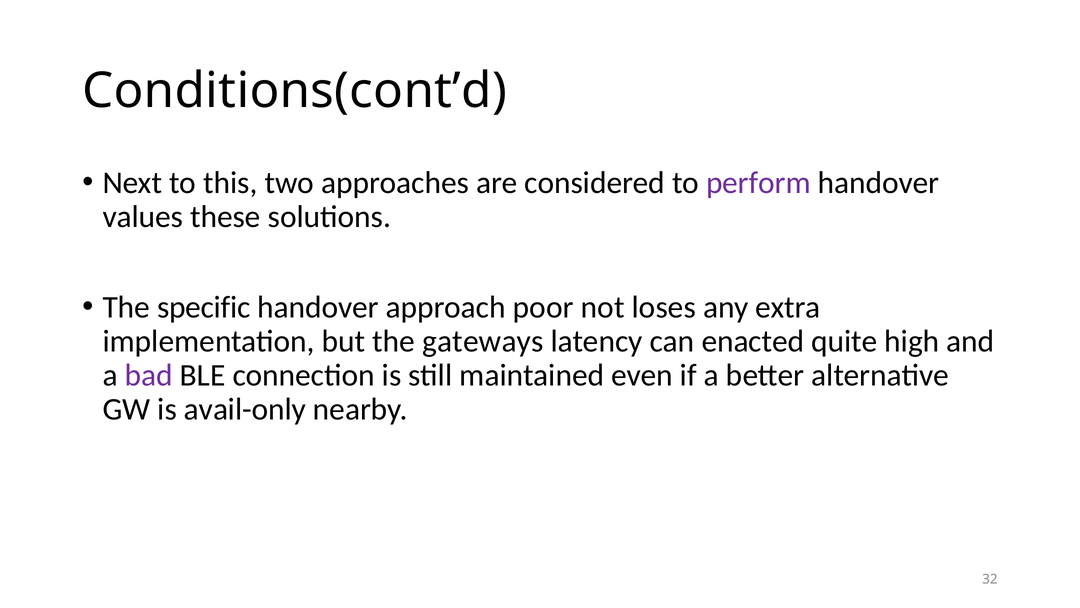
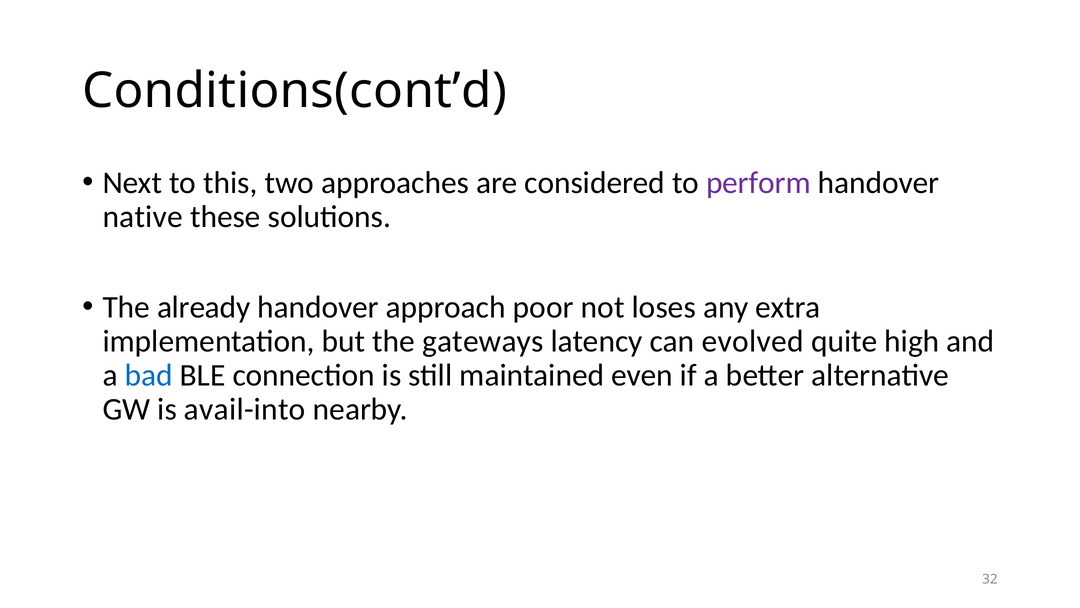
values: values -> native (143, 216)
specific: specific -> already (204, 307)
enacted: enacted -> evolved (753, 341)
bad colour: purple -> blue (149, 375)
avail-only: avail-only -> avail-into (245, 409)
